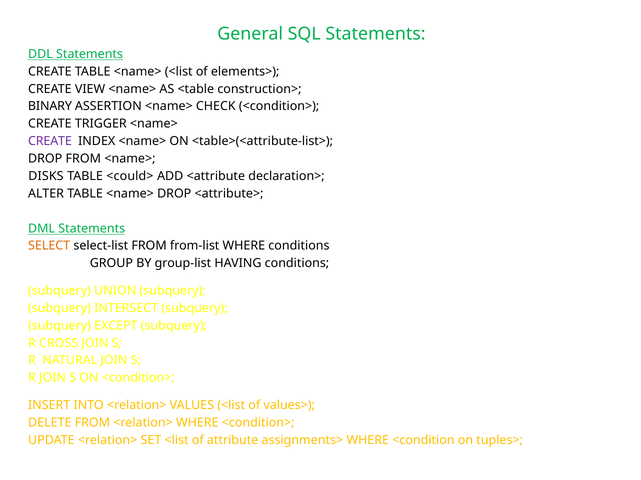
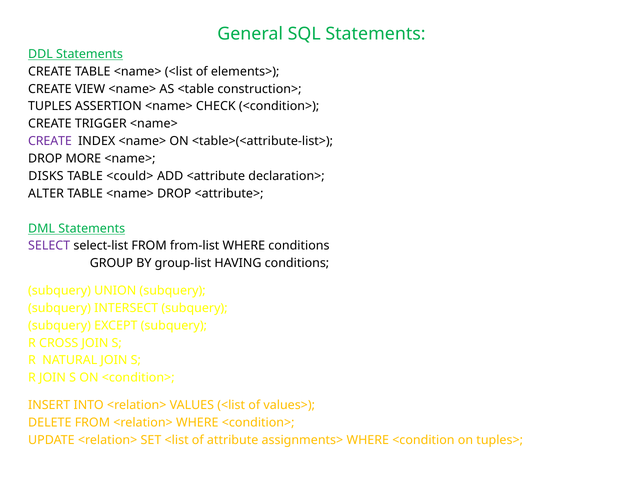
BINARY: BINARY -> TUPLES (50, 107)
DROP FROM: FROM -> MORE (83, 159)
SELECT colour: orange -> purple (49, 246)
